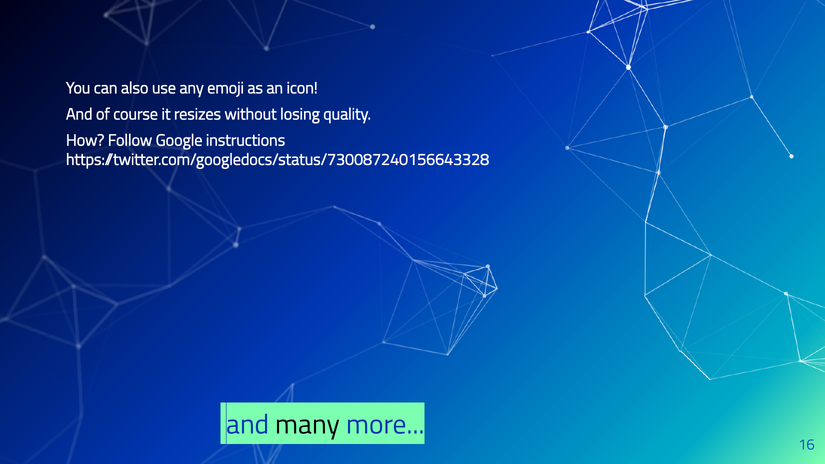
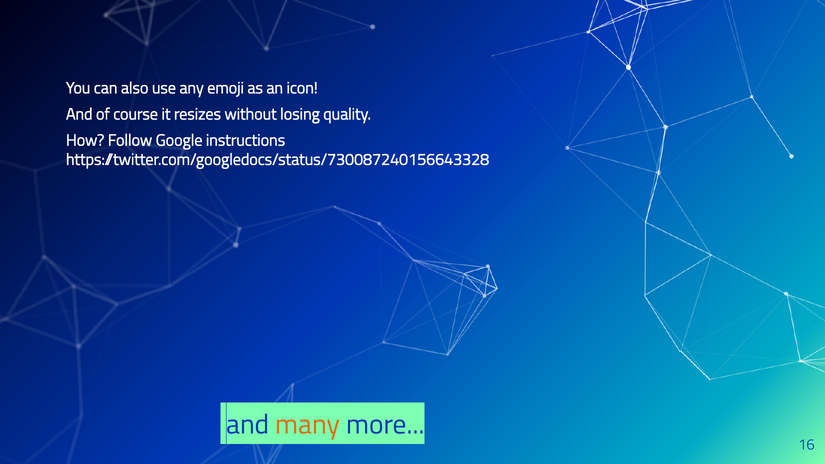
many colour: black -> orange (308, 425)
